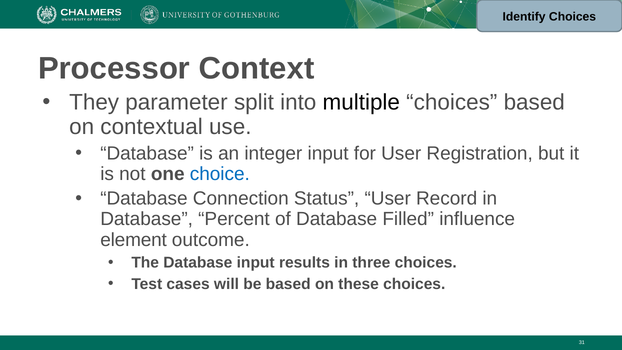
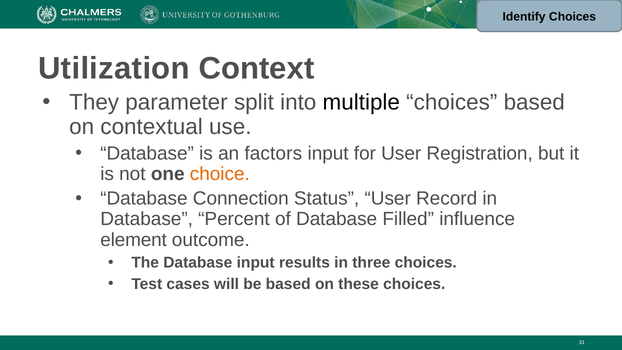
Processor: Processor -> Utilization (114, 69)
integer: integer -> factors (273, 153)
choice colour: blue -> orange (220, 174)
